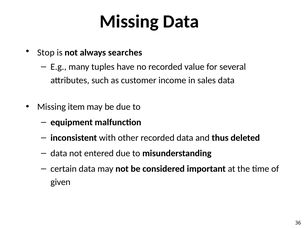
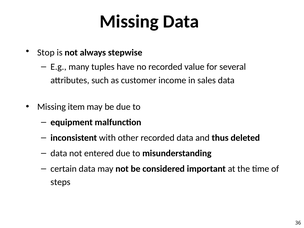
searches: searches -> stepwise (125, 52)
given: given -> steps (60, 182)
